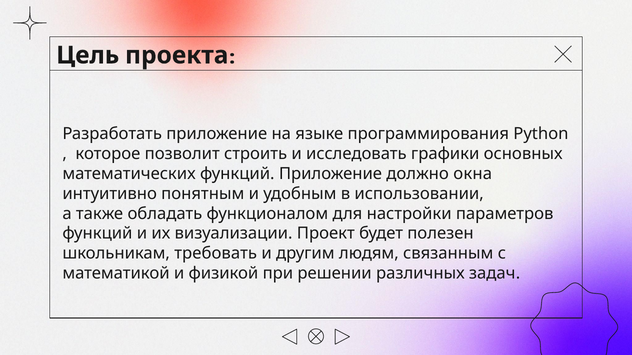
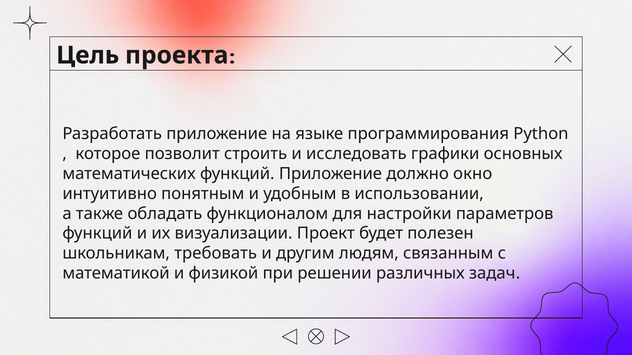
окна: окна -> окно (473, 174)
